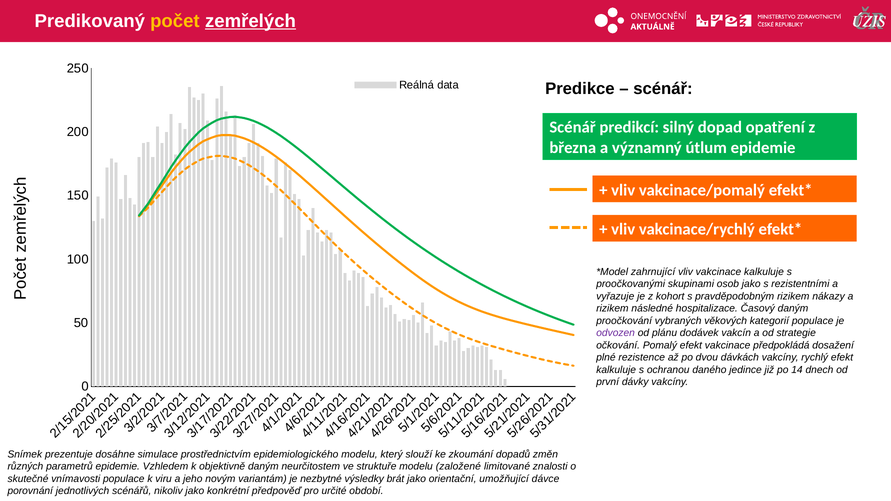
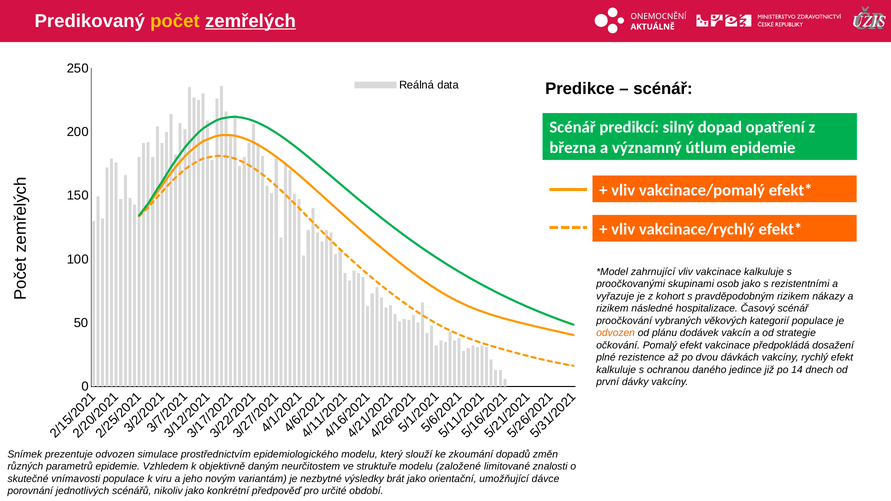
Časový daným: daným -> scénář (793, 309)
odvozen colour: purple -> orange (616, 333)
prezentuje dosáhne: dosáhne -> odvozen (115, 454)
